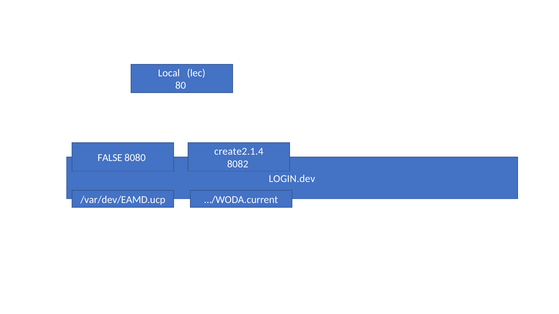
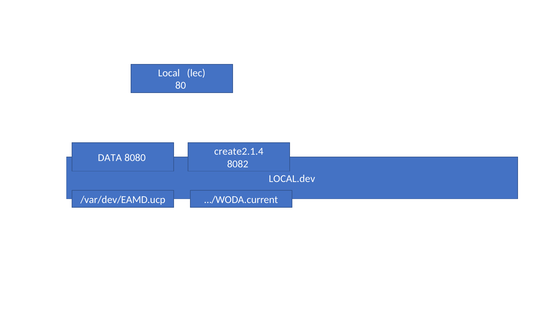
FALSE: FALSE -> DATA (110, 158)
LOGIN.dev: LOGIN.dev -> LOCAL.dev (292, 179)
